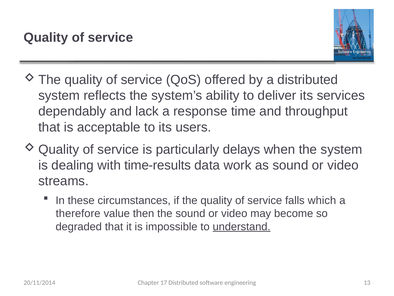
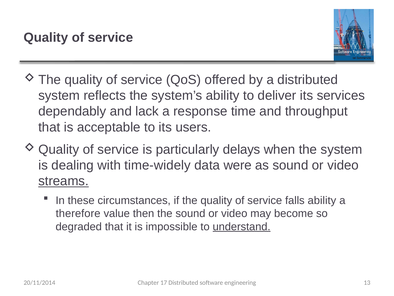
time-results: time-results -> time-widely (158, 165)
work: work -> were (238, 165)
streams underline: none -> present (64, 181)
falls which: which -> ability (322, 200)
